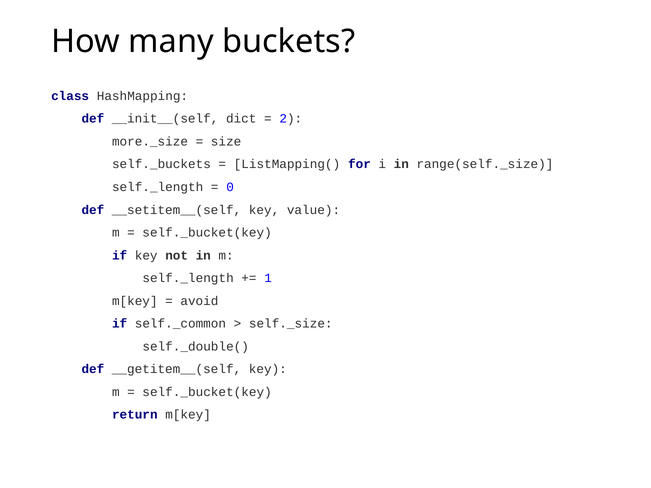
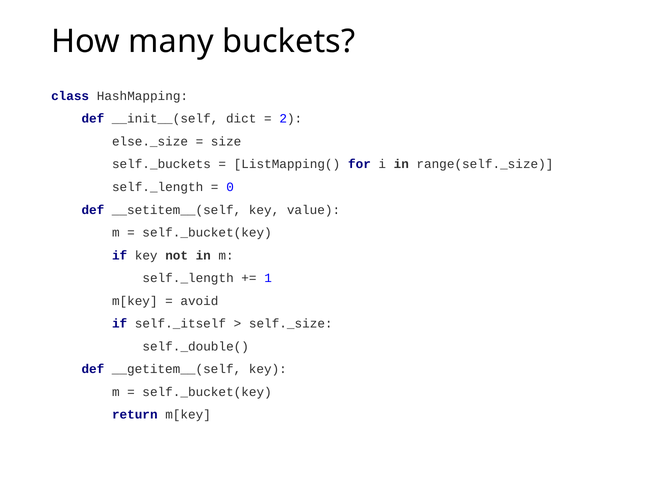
more._size: more._size -> else._size (150, 142)
self._common: self._common -> self._itself (180, 324)
